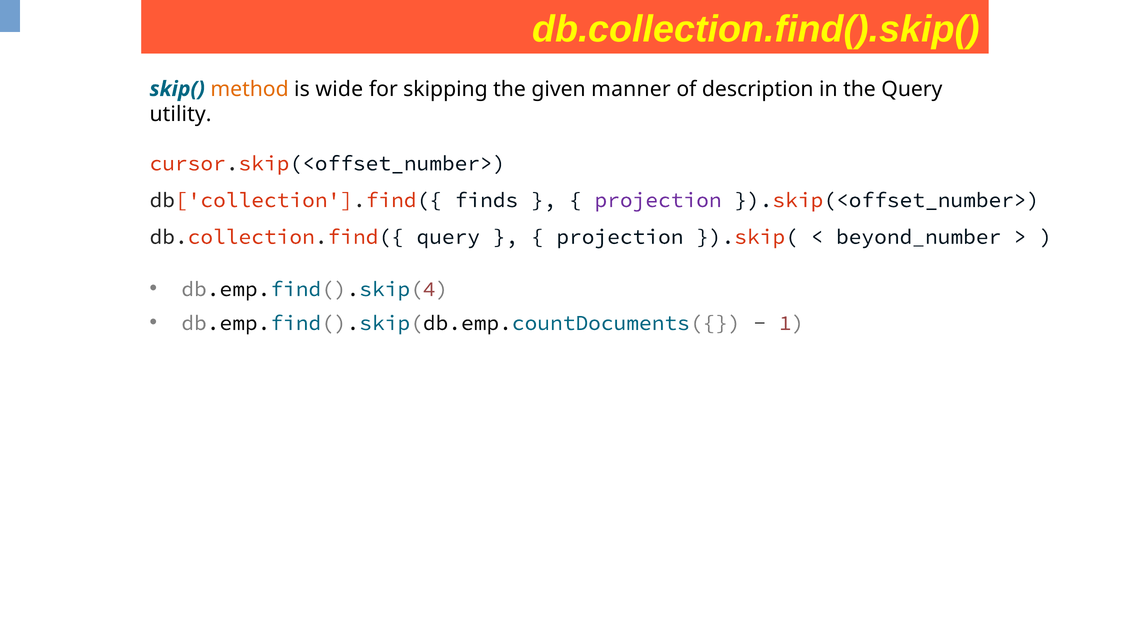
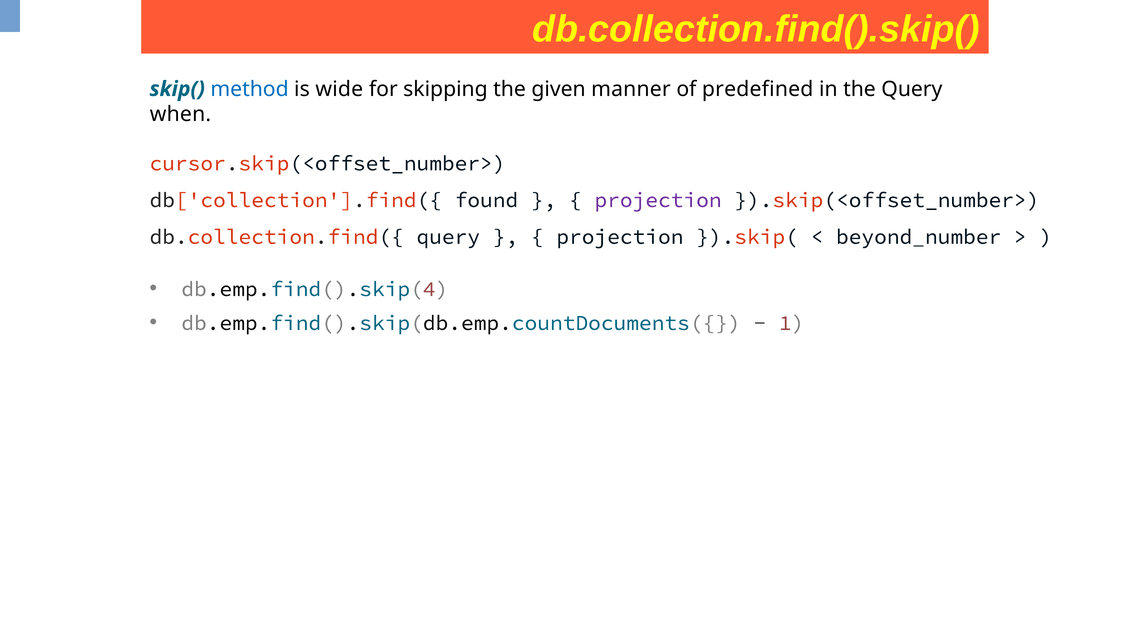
method colour: orange -> blue (250, 89)
description: description -> predefined (758, 89)
utility: utility -> when (180, 114)
finds: finds -> found (486, 200)
